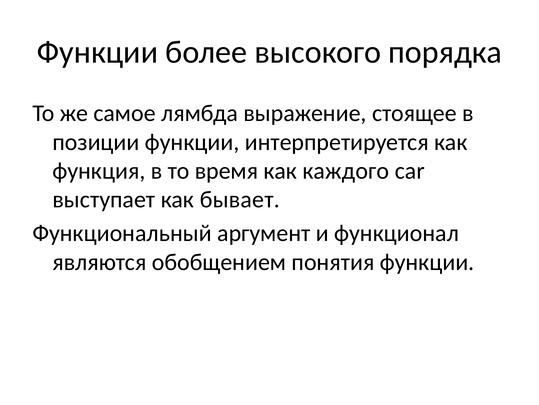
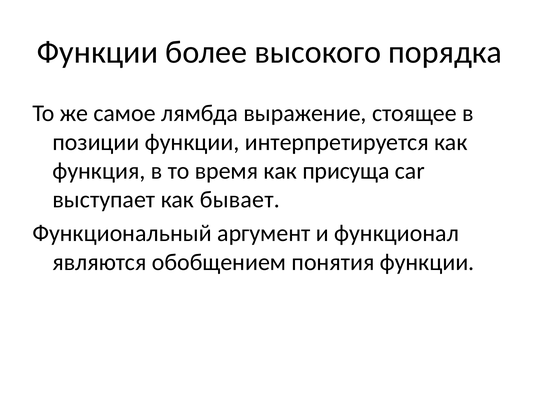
каждого: каждого -> присуща (346, 171)
